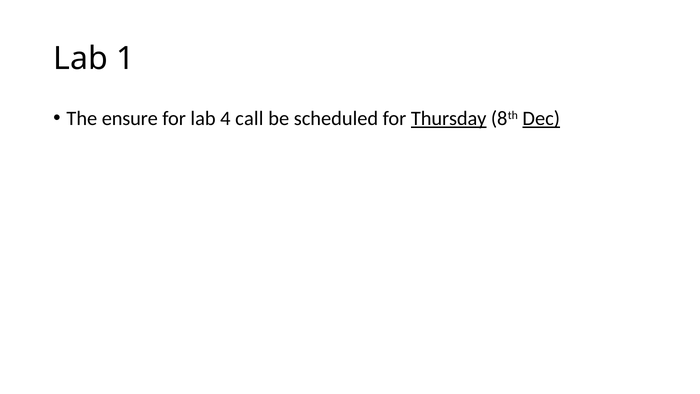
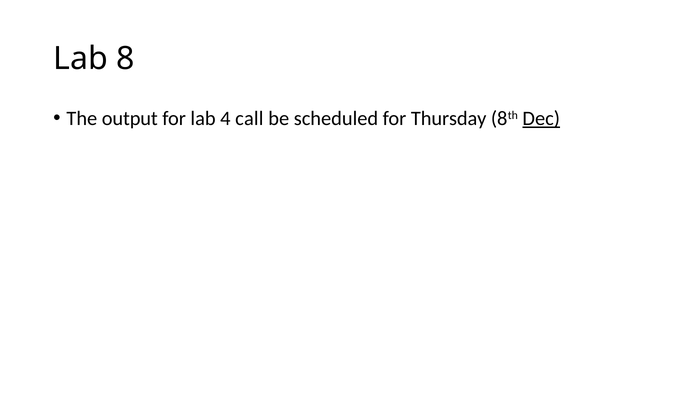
1: 1 -> 8 (125, 59)
ensure: ensure -> output (130, 118)
Thursday underline: present -> none (449, 118)
